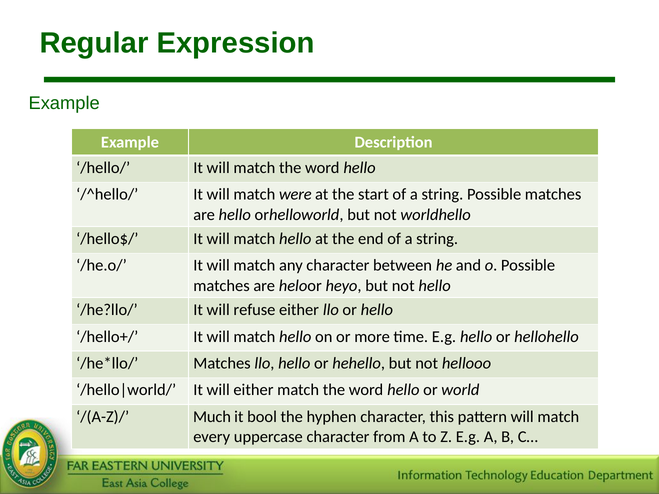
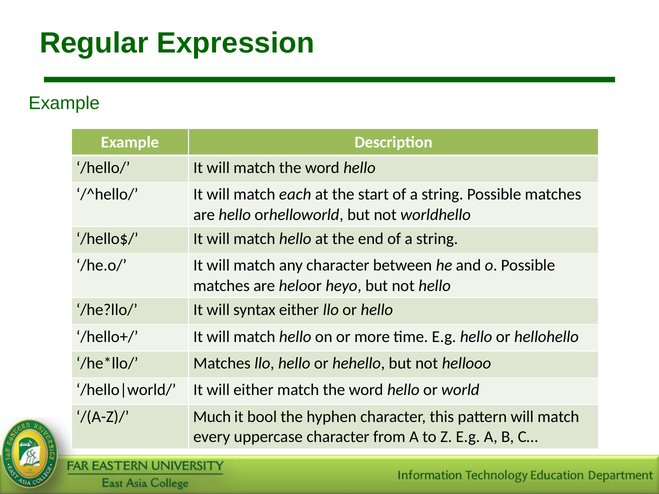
were: were -> each (295, 195)
refuse: refuse -> syntax (254, 310)
